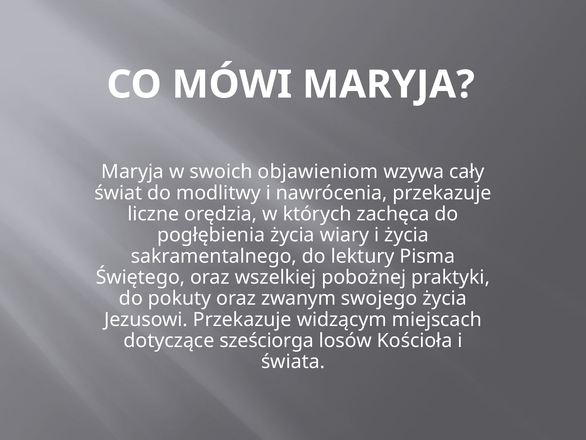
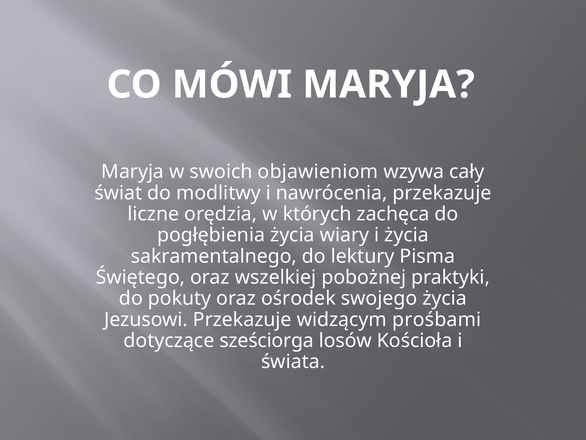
zwanym: zwanym -> ośrodek (298, 298)
miejscach: miejscach -> prośbami (437, 319)
